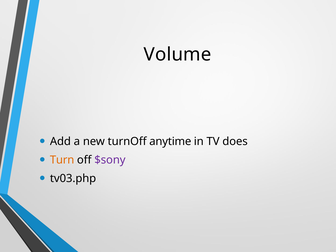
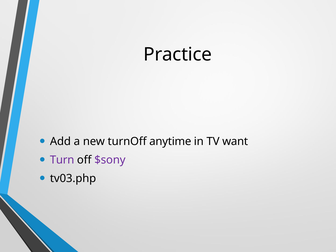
Volume: Volume -> Practice (178, 54)
does: does -> want (235, 142)
Turn colour: orange -> purple (62, 160)
